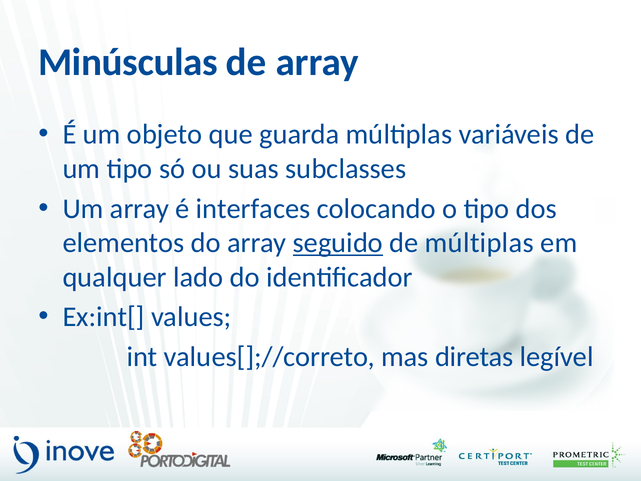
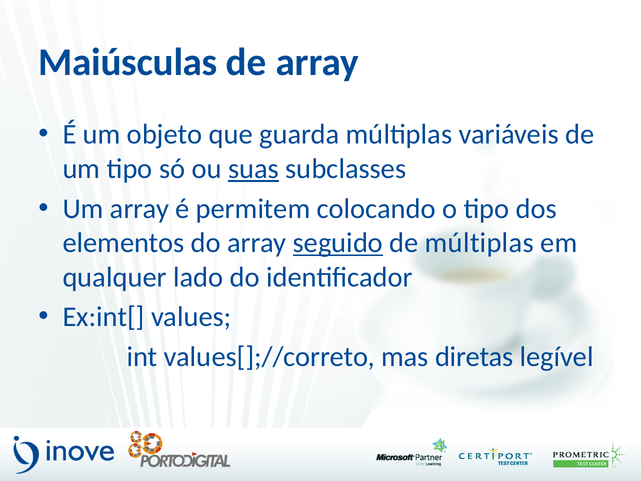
Minúsculas: Minúsculas -> Maiúsculas (128, 62)
suas underline: none -> present (254, 169)
interfaces: interfaces -> permitem (253, 209)
